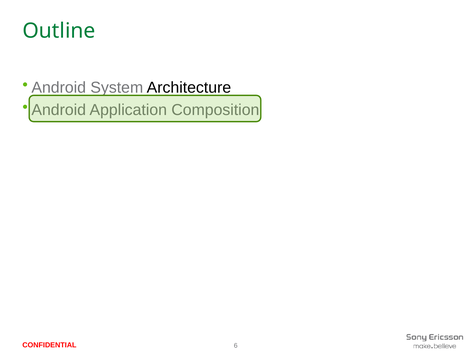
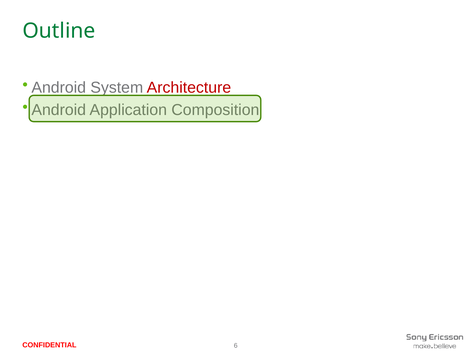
Architecture colour: black -> red (189, 88)
